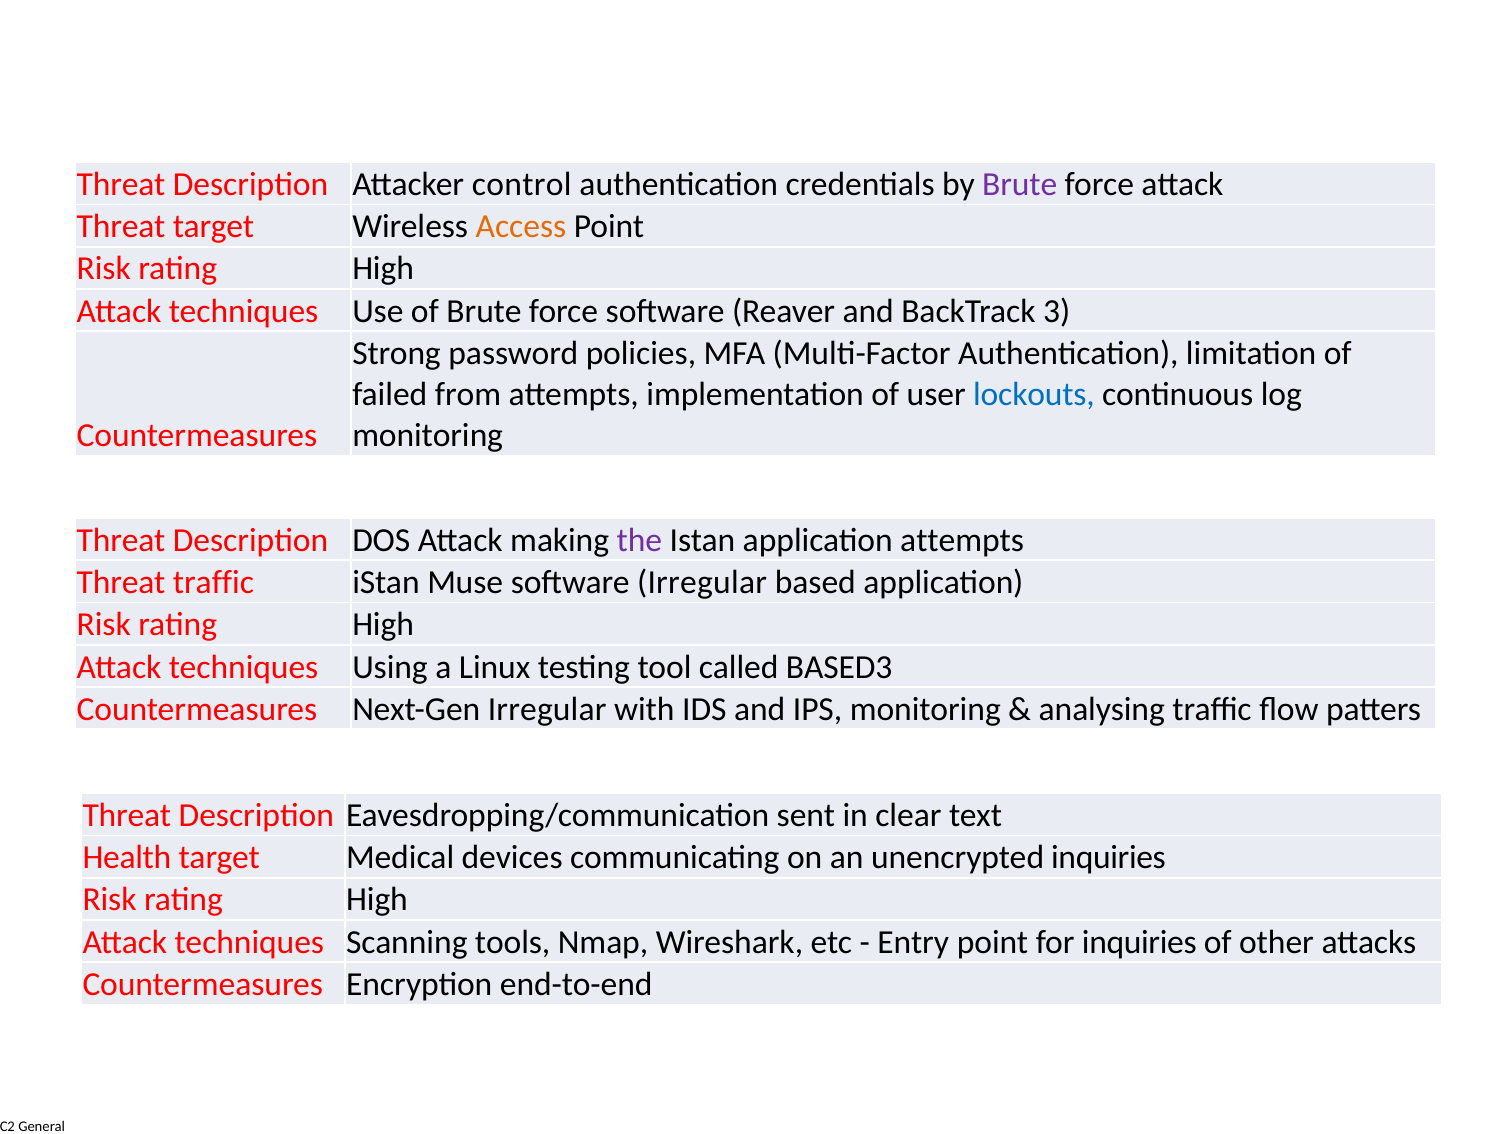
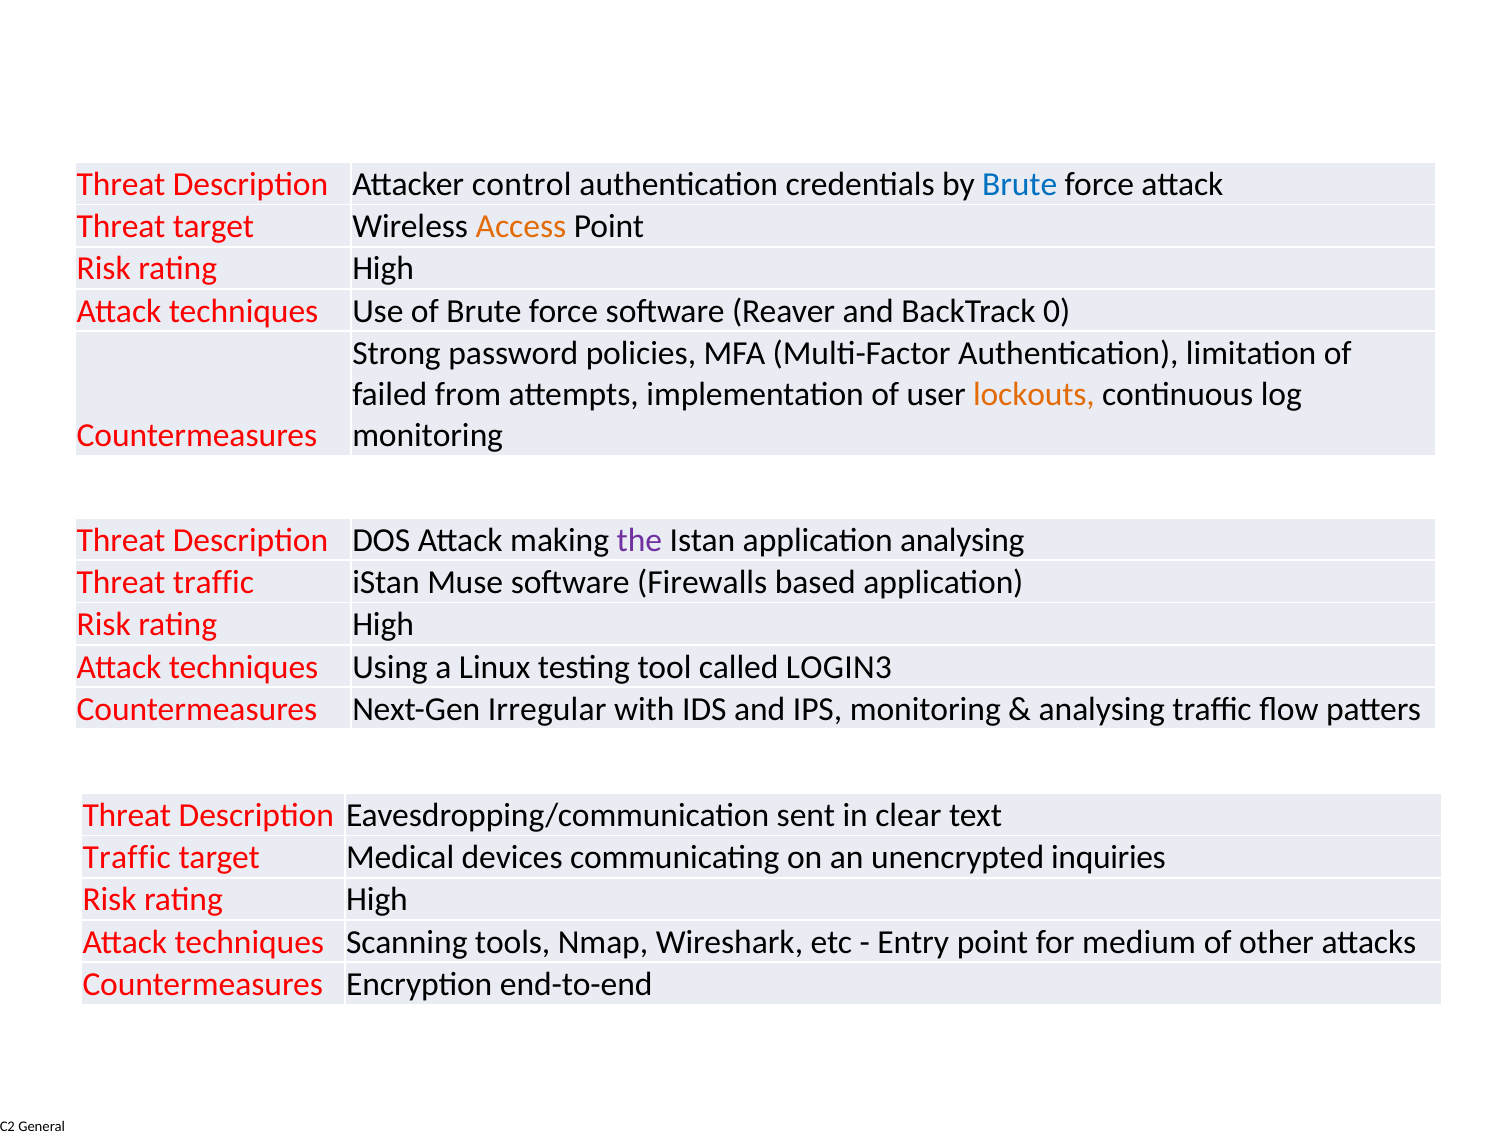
Brute colour: purple -> blue (1020, 184)
3: 3 -> 0 (1057, 311)
lockouts colour: blue -> orange (1034, 394)
application attempts: attempts -> analysing (962, 540)
software Irregular: Irregular -> Firewalls (702, 582)
BASED3: BASED3 -> LOGIN3 (839, 667)
Health: Health -> Traffic (127, 858)
for inquiries: inquiries -> medium (1139, 942)
